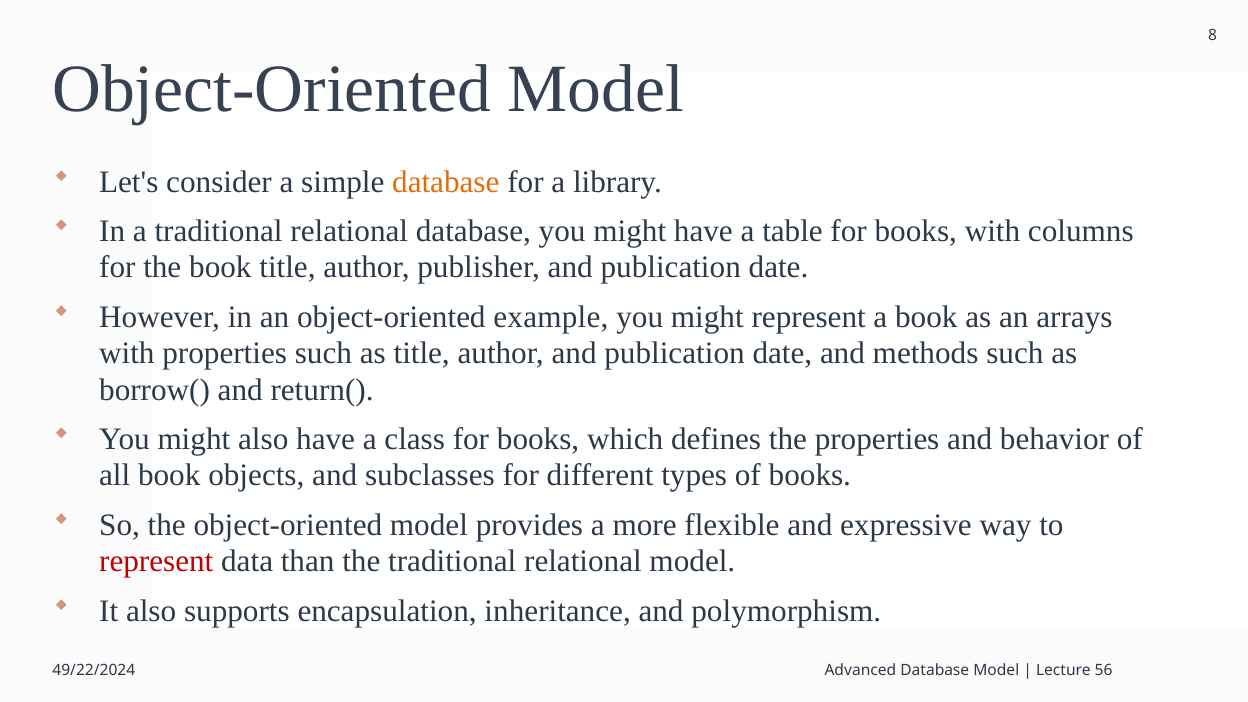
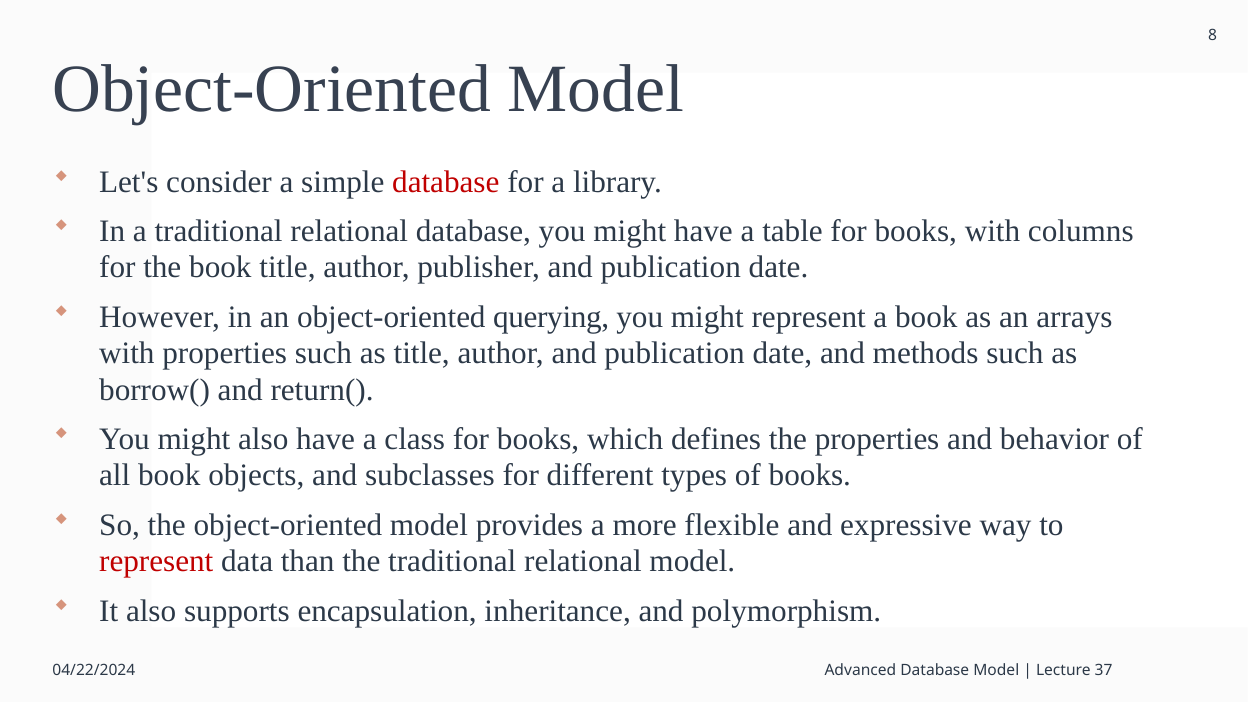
database colour: orange -> red (446, 182)
example: example -> querying (551, 317)
49/22/2024: 49/22/2024 -> 04/22/2024 (94, 670)
56: 56 -> 37 (1104, 670)
